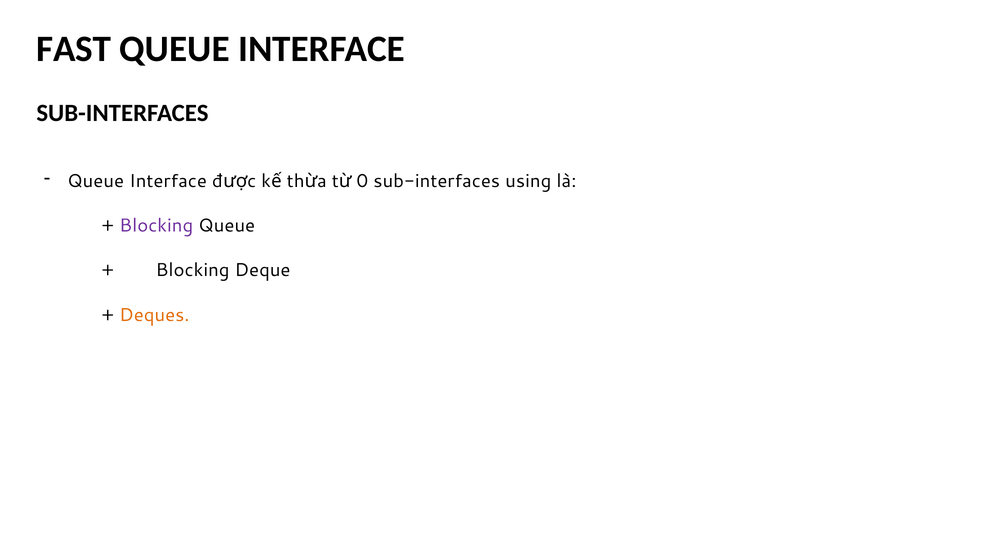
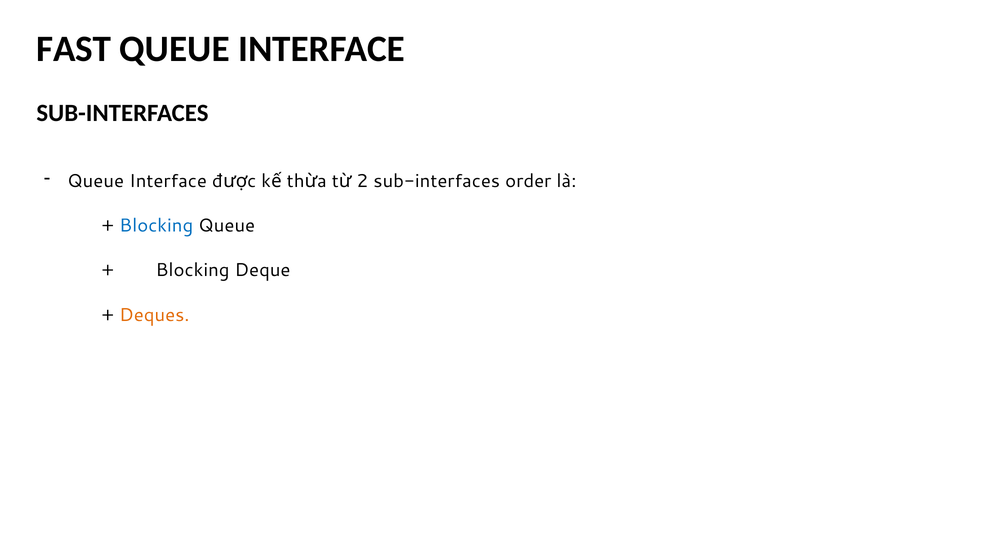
0: 0 -> 2 (362, 181)
using: using -> order (528, 181)
Blocking colour: purple -> blue (156, 226)
